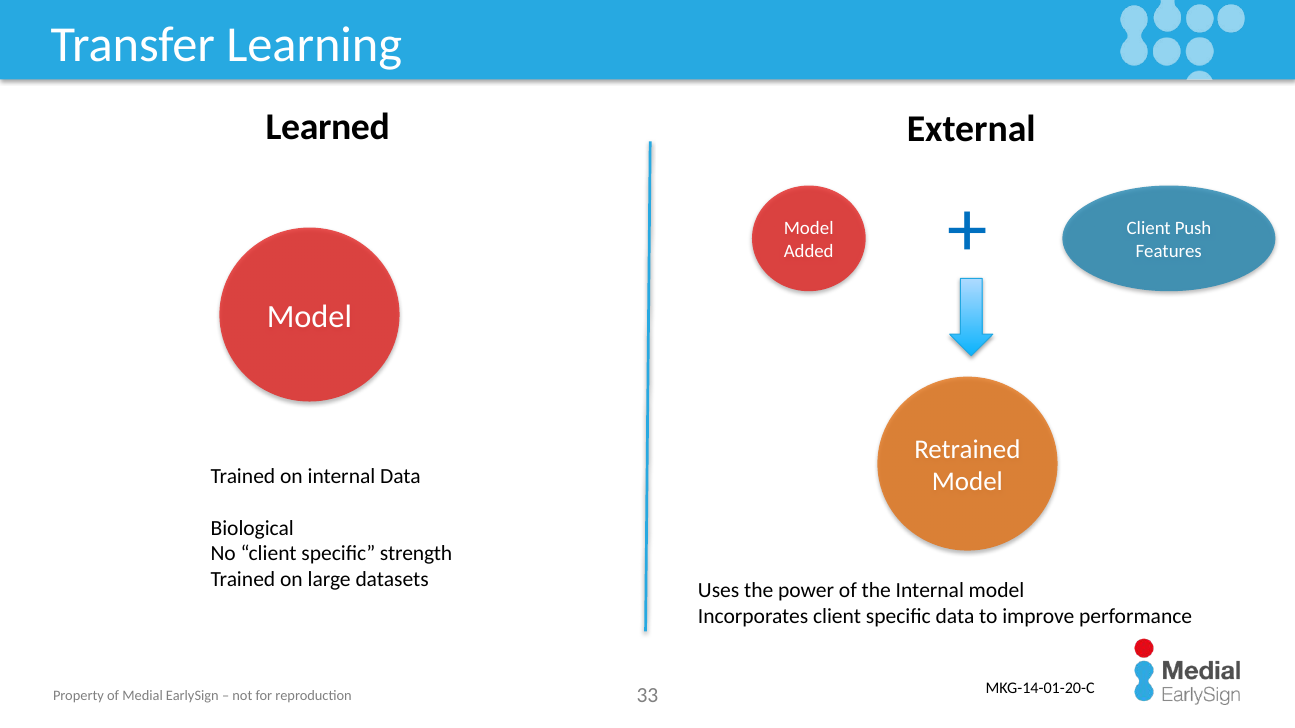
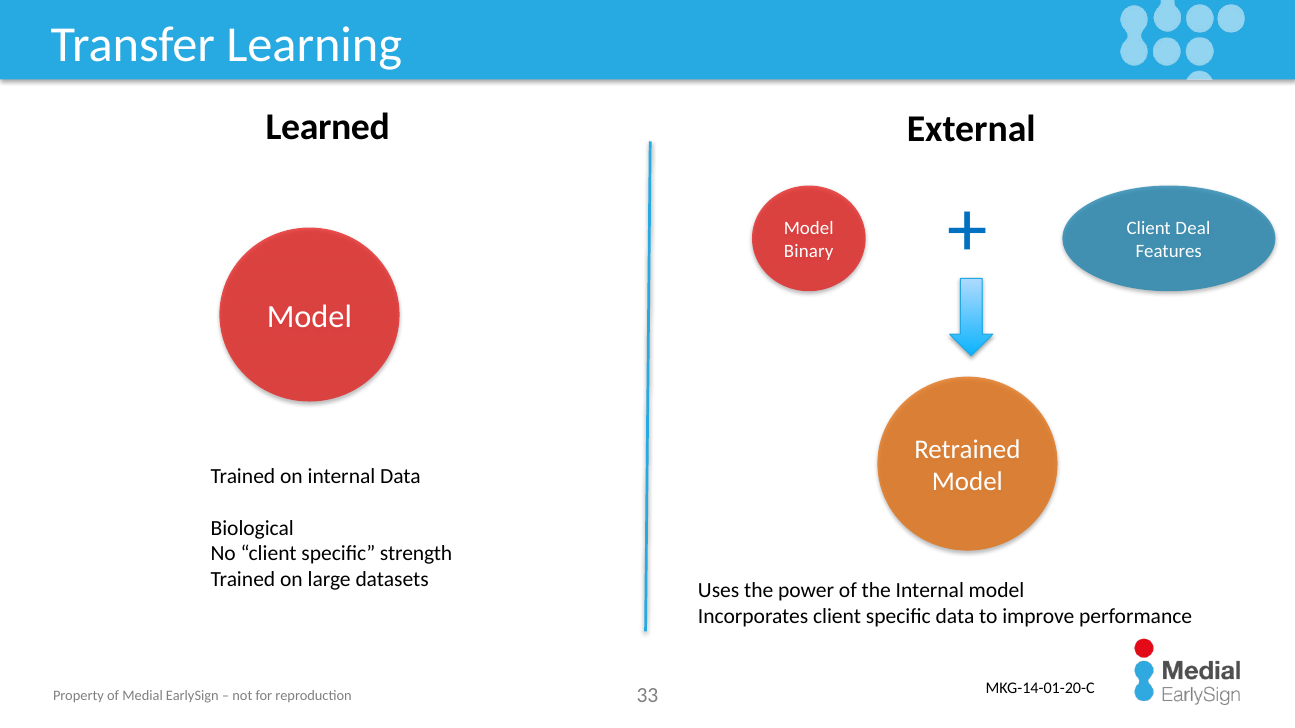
Added: Added -> Binary (809, 251)
Push: Push -> Deal (1193, 228)
